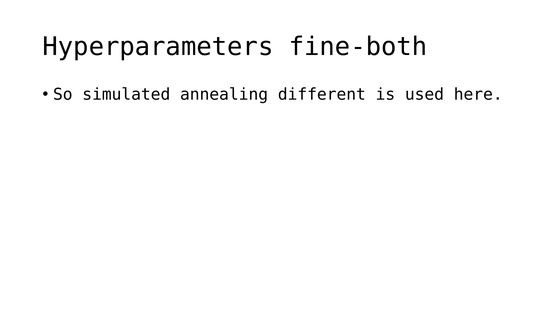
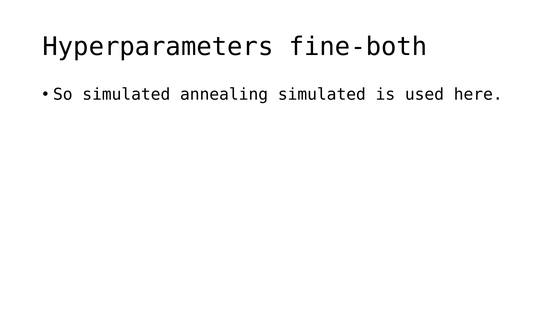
annealing different: different -> simulated (322, 94)
